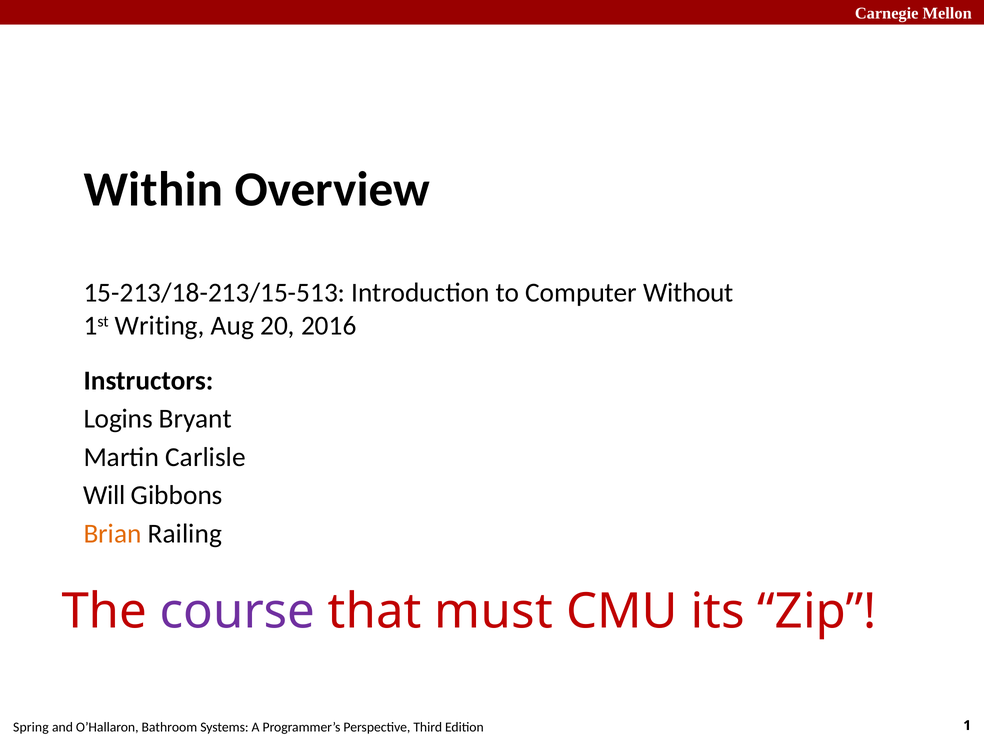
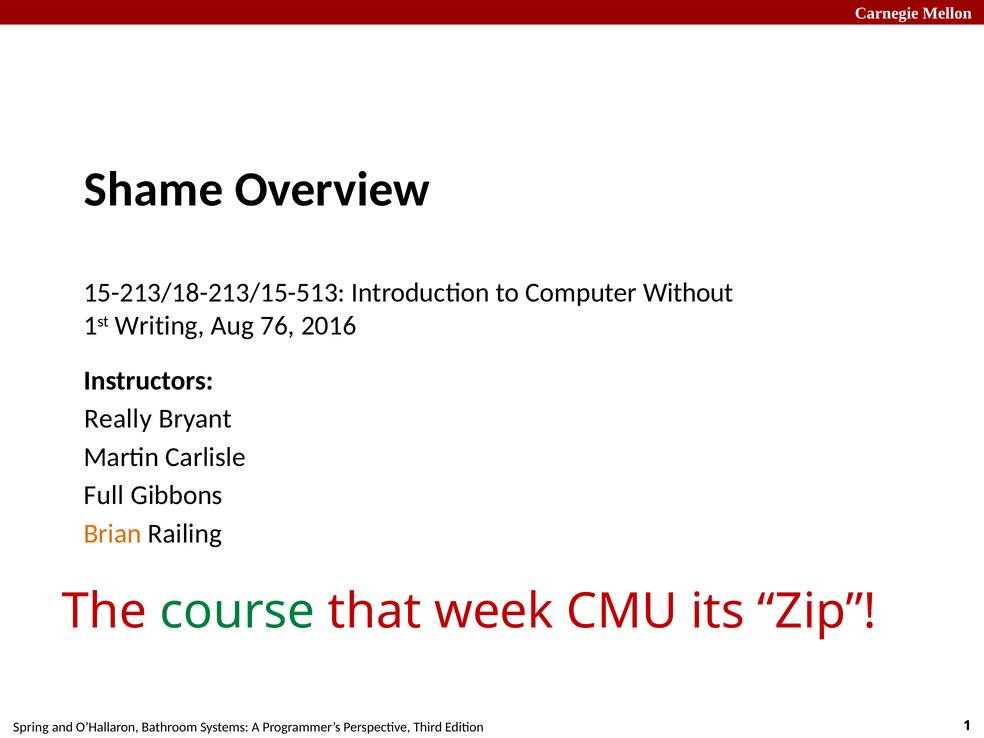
Within: Within -> Shame (153, 189)
20: 20 -> 76 (277, 326)
Logins: Logins -> Really (118, 419)
Will: Will -> Full (104, 495)
course colour: purple -> green (237, 612)
must: must -> week (494, 612)
